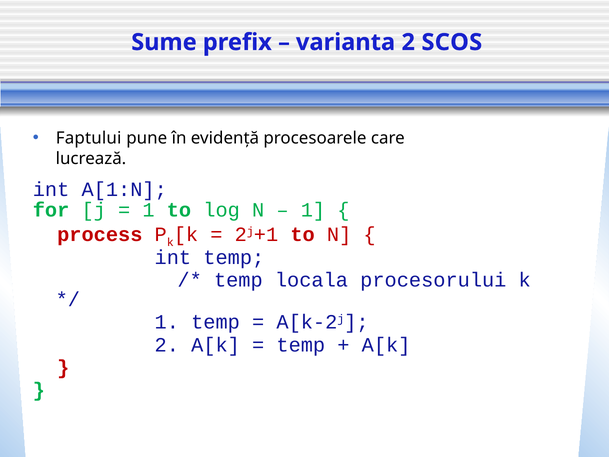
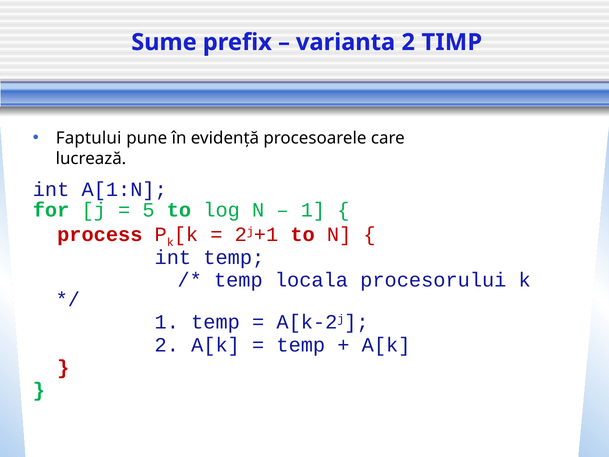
SCOS: SCOS -> TIMP (452, 42)
1: 1 -> 5 (149, 210)
